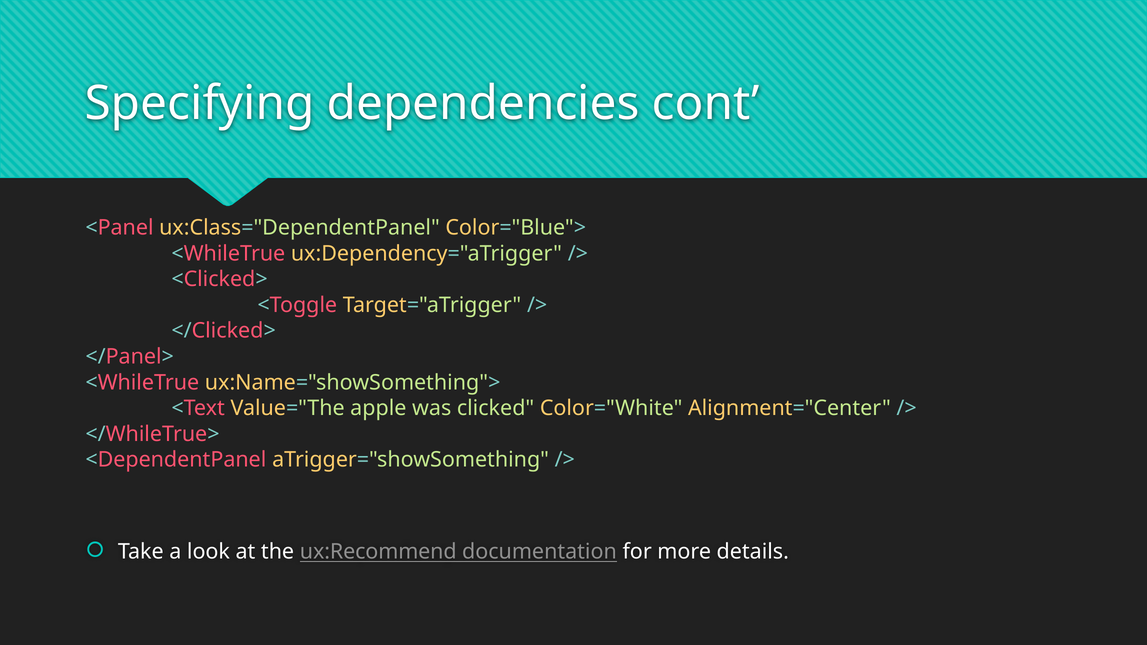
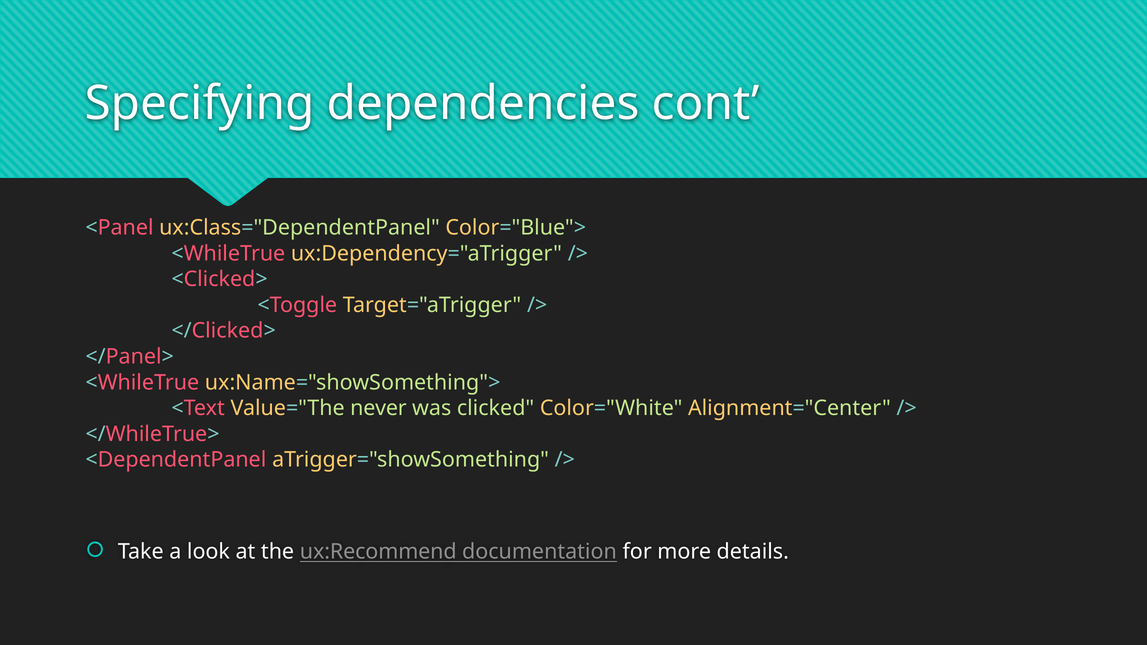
apple: apple -> never (378, 408)
